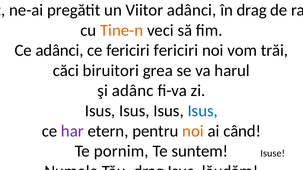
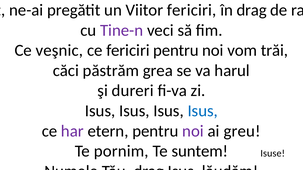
Viitor adânci: adânci -> fericiri (192, 10)
Tine-n colour: orange -> purple (122, 30)
Ce adânci: adânci -> veşnic (59, 51)
fericiri fericiri: fericiri -> pentru (176, 51)
biruitori: biruitori -> păstrăm (111, 71)
adânc: adânc -> dureri (133, 91)
noi colour: orange -> purple (193, 131)
când: când -> greu (242, 131)
